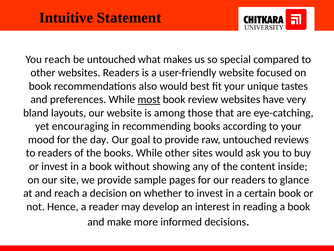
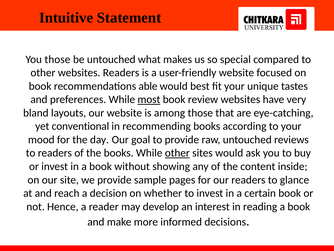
You reach: reach -> those (57, 59)
also: also -> able (148, 86)
encouraging: encouraging -> conventional (80, 126)
other underline: none -> present (177, 153)
